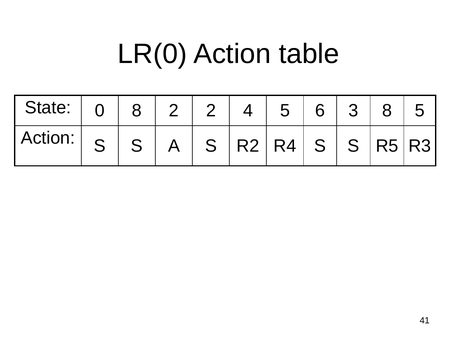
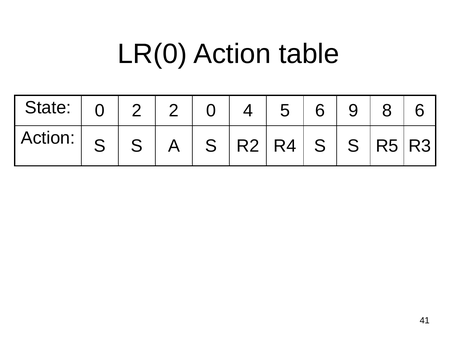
0 8: 8 -> 2 (137, 111)
2 2: 2 -> 0 (211, 111)
3: 3 -> 9 (353, 111)
8 5: 5 -> 6 (420, 111)
